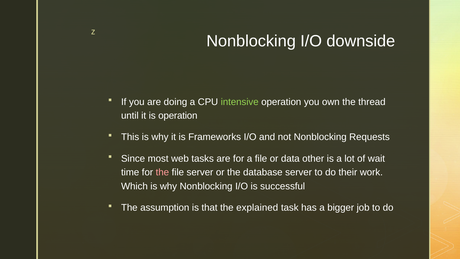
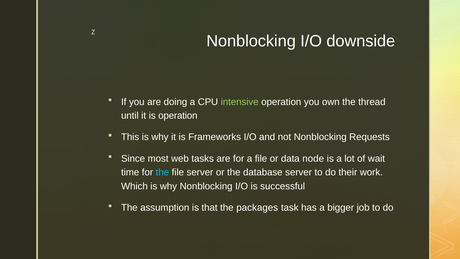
other: other -> node (313, 158)
the colour: pink -> light blue (162, 172)
explained: explained -> packages (257, 208)
